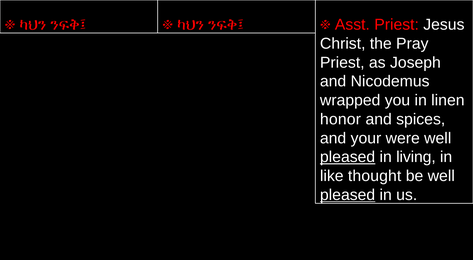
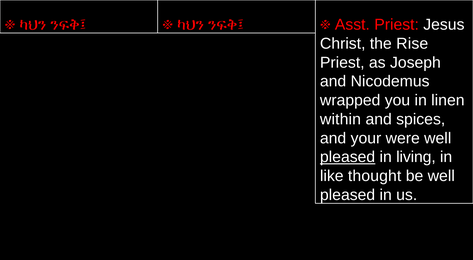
Pray: Pray -> Rise (412, 44)
honor: honor -> within (340, 119)
pleased underline: present -> none (348, 195)
